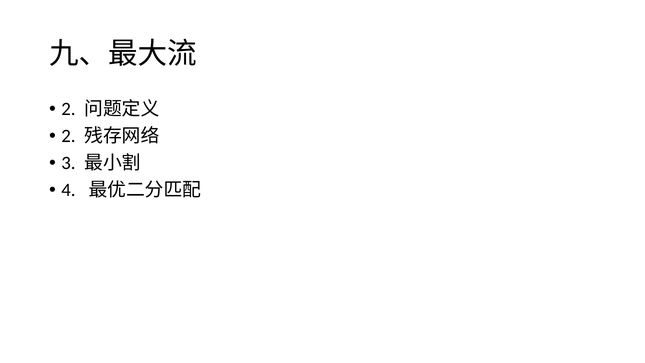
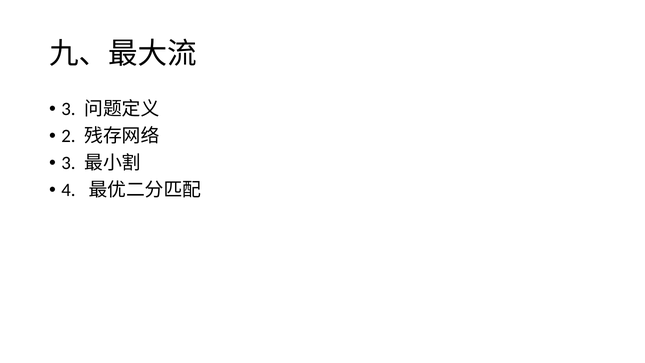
2: 2 -> 3 (68, 109)
